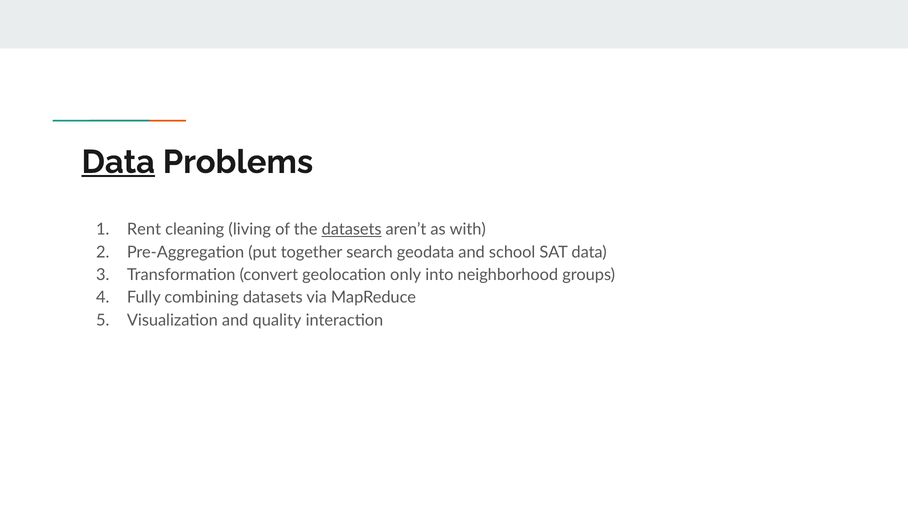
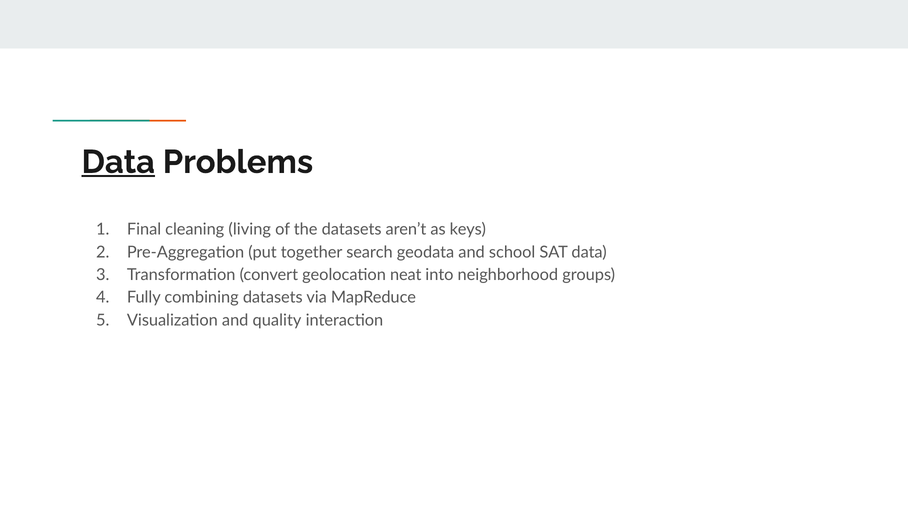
Rent: Rent -> Final (144, 229)
datasets underline: present -> none (352, 229)
with: with -> keys (468, 229)
only: only -> neat (406, 275)
